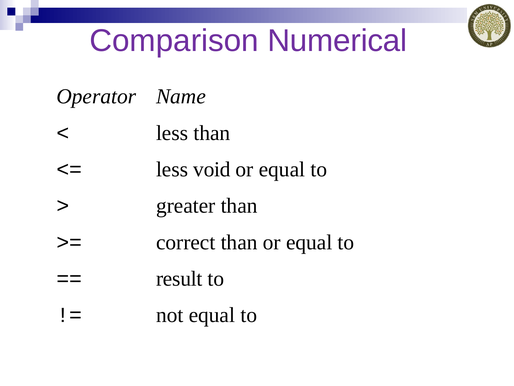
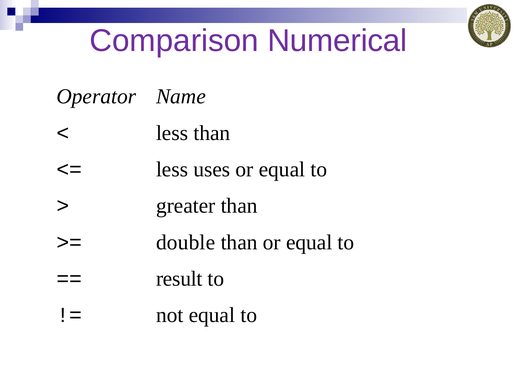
void: void -> uses (212, 169)
correct: correct -> double (186, 242)
